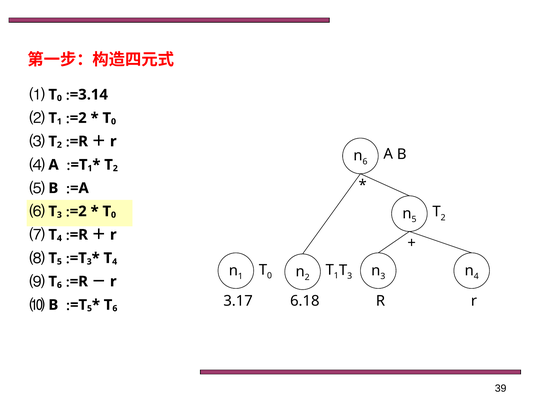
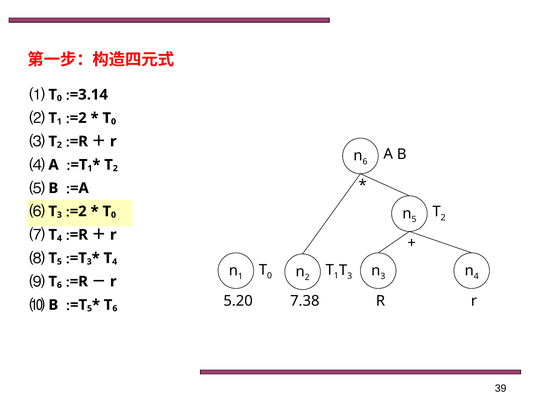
3.17: 3.17 -> 5.20 (238, 301)
6.18: 6.18 -> 7.38 (305, 301)
